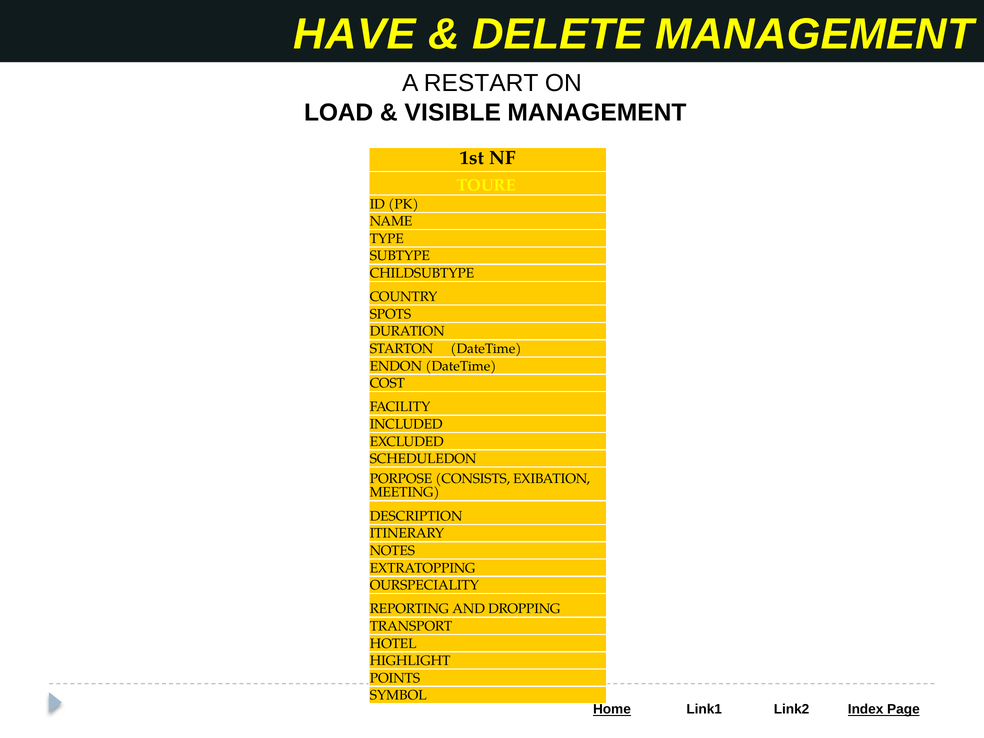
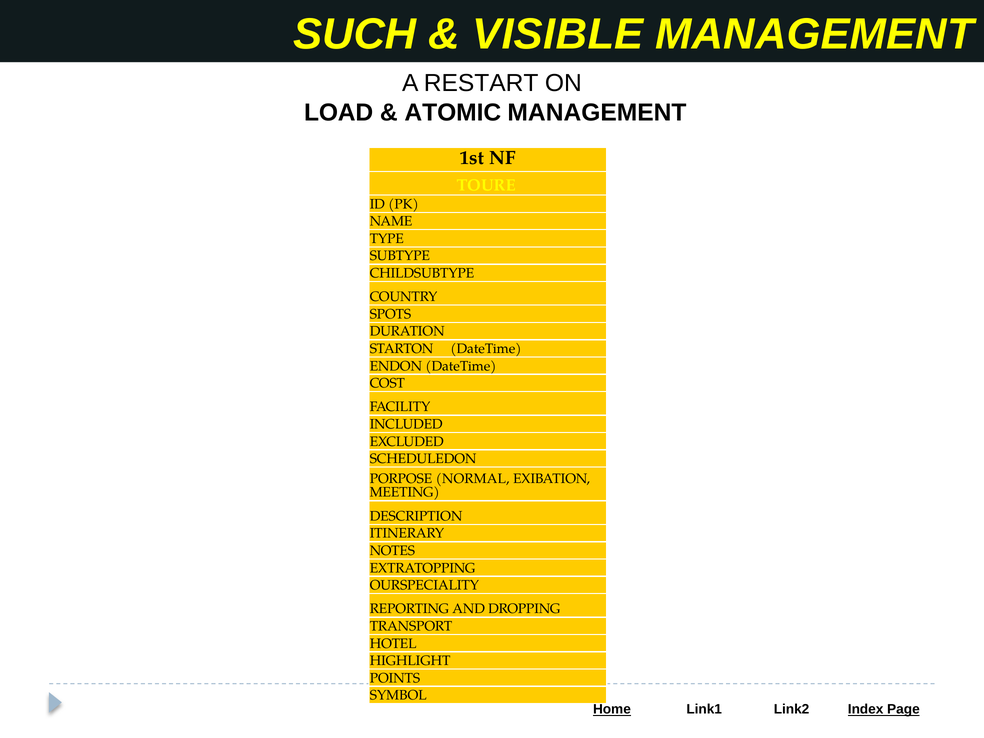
HAVE: HAVE -> SUCH (355, 34)
DELETE: DELETE -> VISIBLE (558, 34)
VISIBLE: VISIBLE -> ATOMIC (453, 112)
CONSISTS: CONSISTS -> NORMAL (473, 479)
